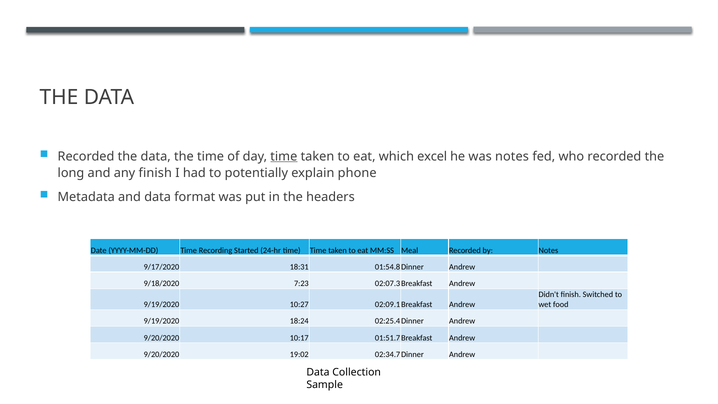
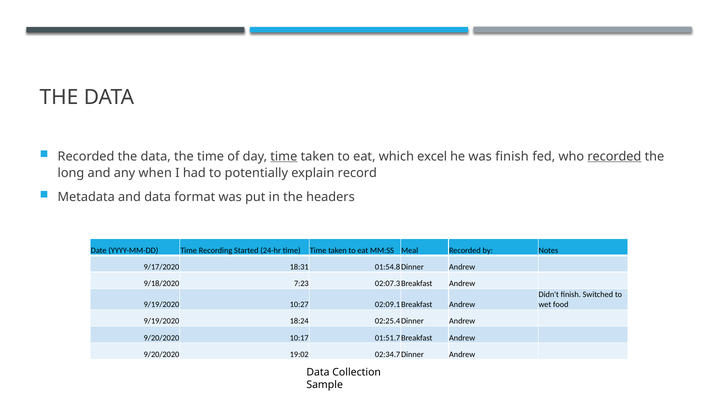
was notes: notes -> finish (512, 156)
recorded underline: none -> present (614, 156)
any finish: finish -> when (155, 173)
phone: phone -> record (357, 173)
